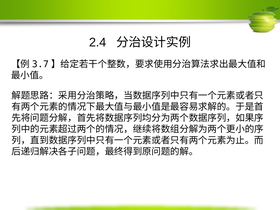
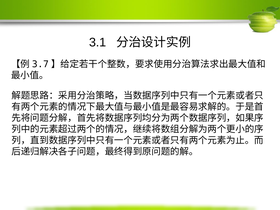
2.4: 2.4 -> 3.1 (98, 42)
